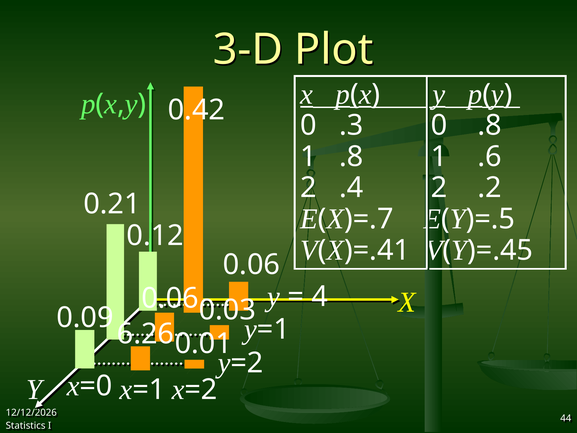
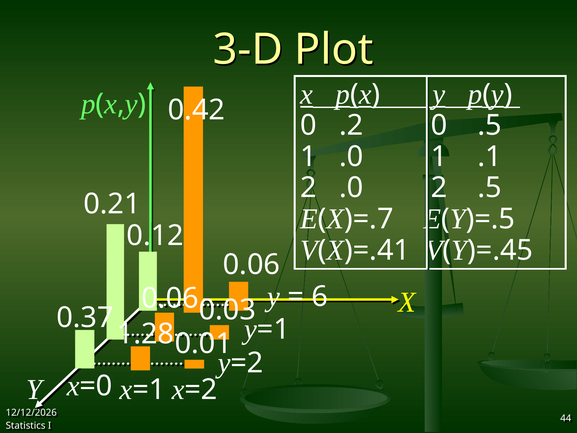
.3: .3 -> .2 (351, 125)
0 .8: .8 -> .5 (490, 125)
1 .8: .8 -> .0 (351, 157)
.6: .6 -> .1 (490, 157)
2 .4: .4 -> .0 (351, 188)
2 .2: .2 -> .5 (490, 188)
4: 4 -> 6 (320, 296)
0.09: 0.09 -> 0.37 (85, 317)
6.26: 6.26 -> 1.28 (146, 334)
